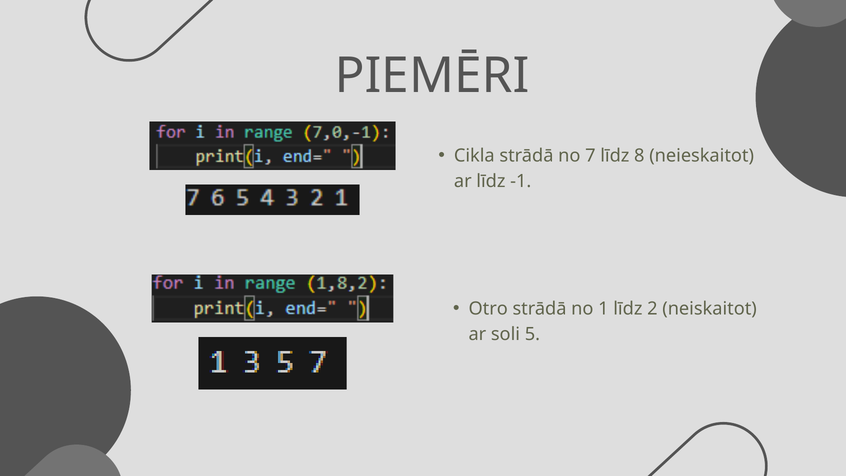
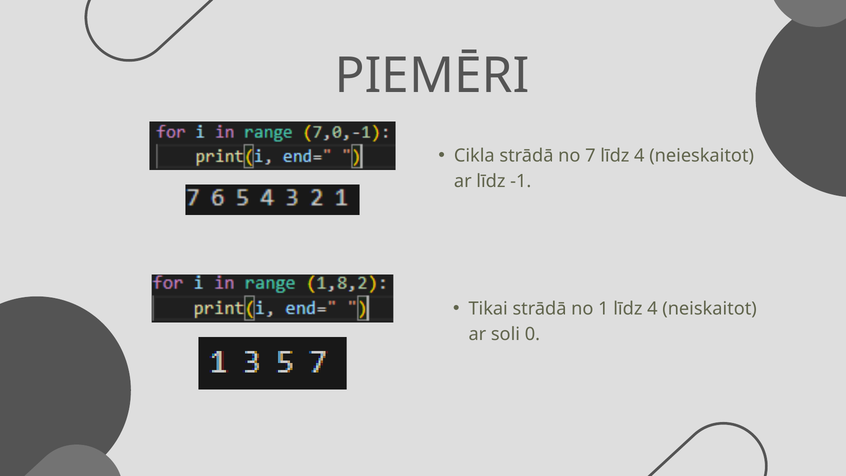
7 līdz 8: 8 -> 4 (639, 156)
Otro: Otro -> Tikai (488, 309)
1 līdz 2: 2 -> 4 (652, 309)
5: 5 -> 0 (532, 334)
